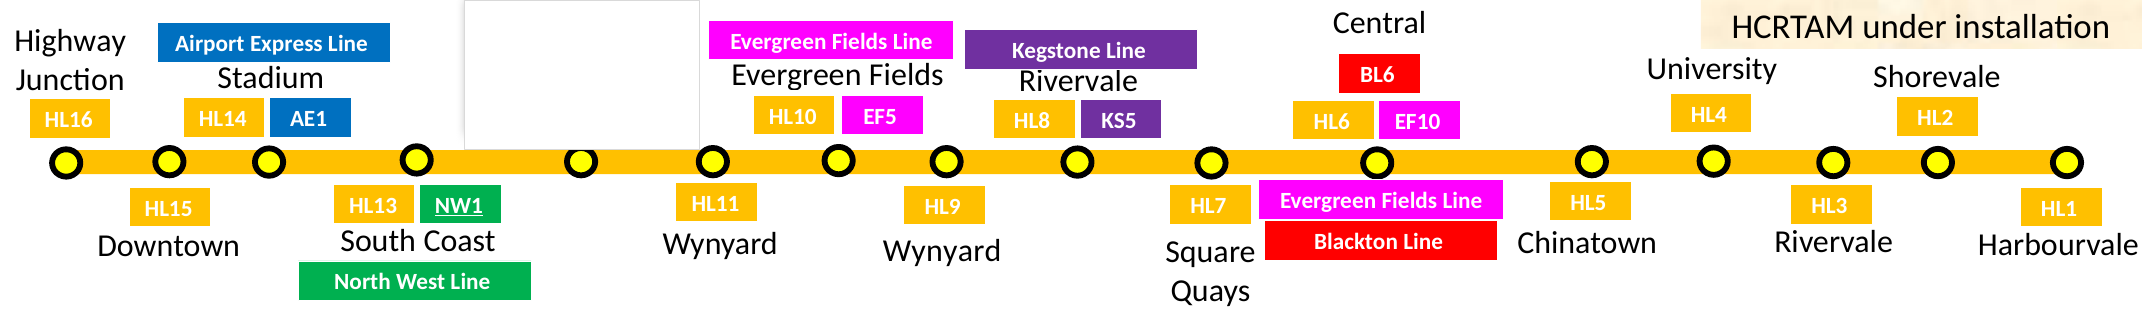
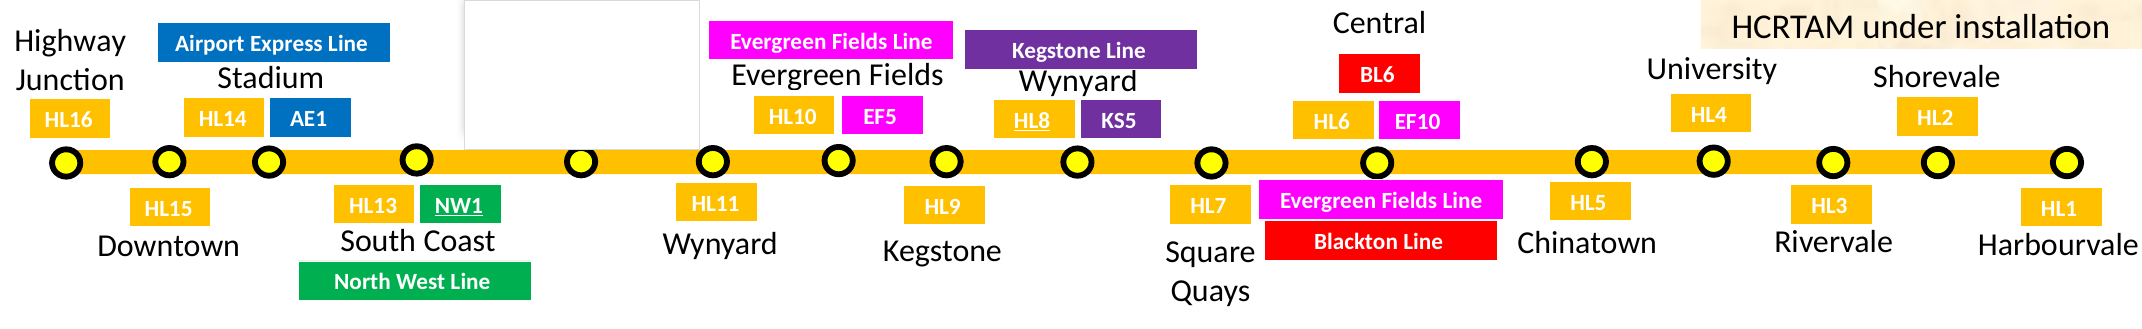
Rivervale: Rivervale -> Wynyard (1078, 81)
HL8 underline: none -> present (1032, 121)
Wynyard: Wynyard -> Kegstone (942, 252)
